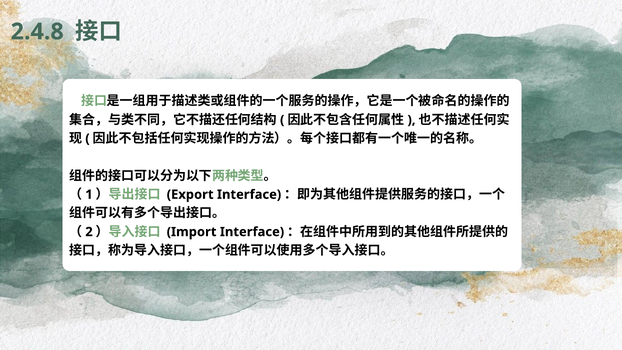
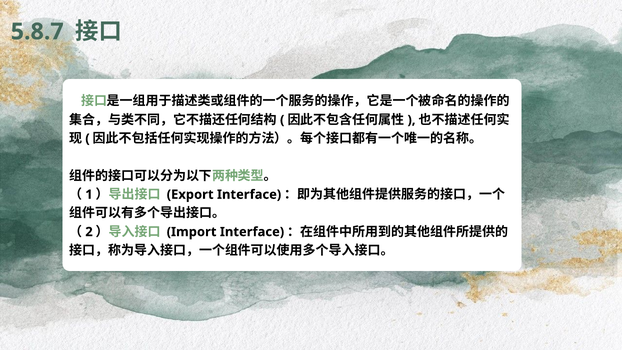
2.4.8: 2.4.8 -> 5.8.7 (37, 32)
